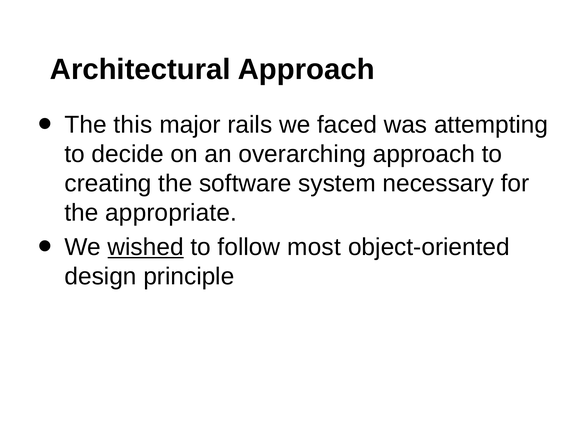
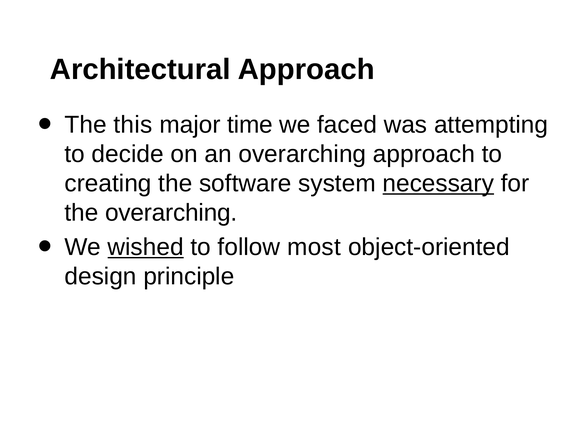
rails: rails -> time (250, 125)
necessary underline: none -> present (438, 184)
the appropriate: appropriate -> overarching (171, 213)
